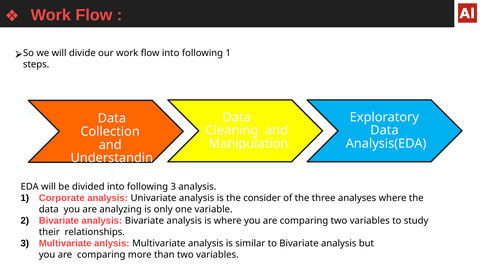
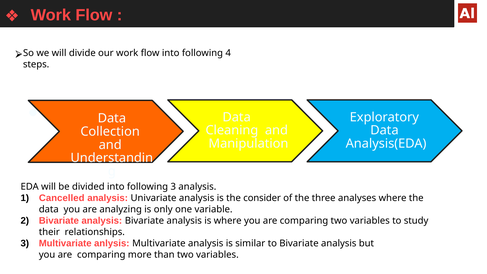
following 1: 1 -> 4 (228, 53)
Corporate: Corporate -> Cancelled (62, 198)
